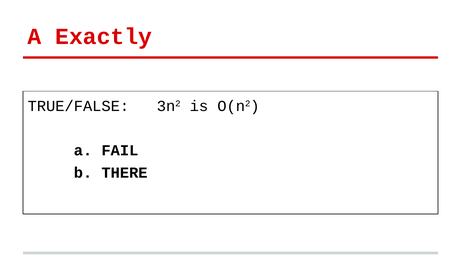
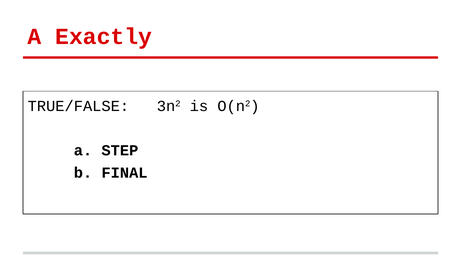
FAIL: FAIL -> STEP (120, 151)
THERE: THERE -> FINAL (124, 173)
